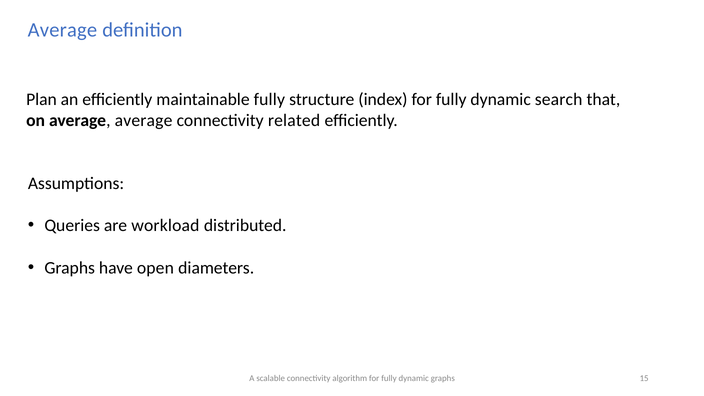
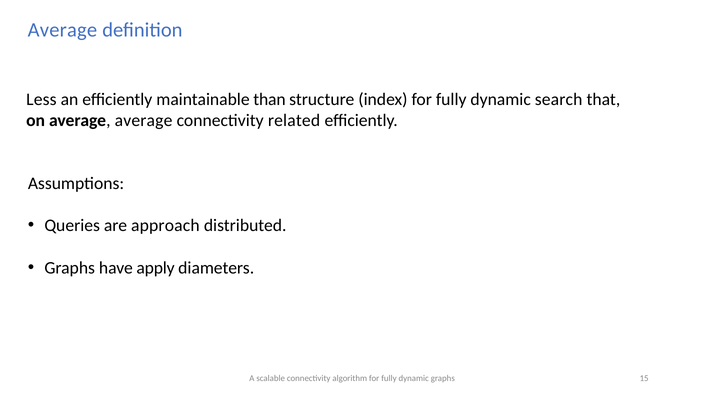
Plan: Plan -> Less (41, 100)
maintainable fully: fully -> than (269, 100)
workload: workload -> approach (165, 226)
open: open -> apply (156, 268)
